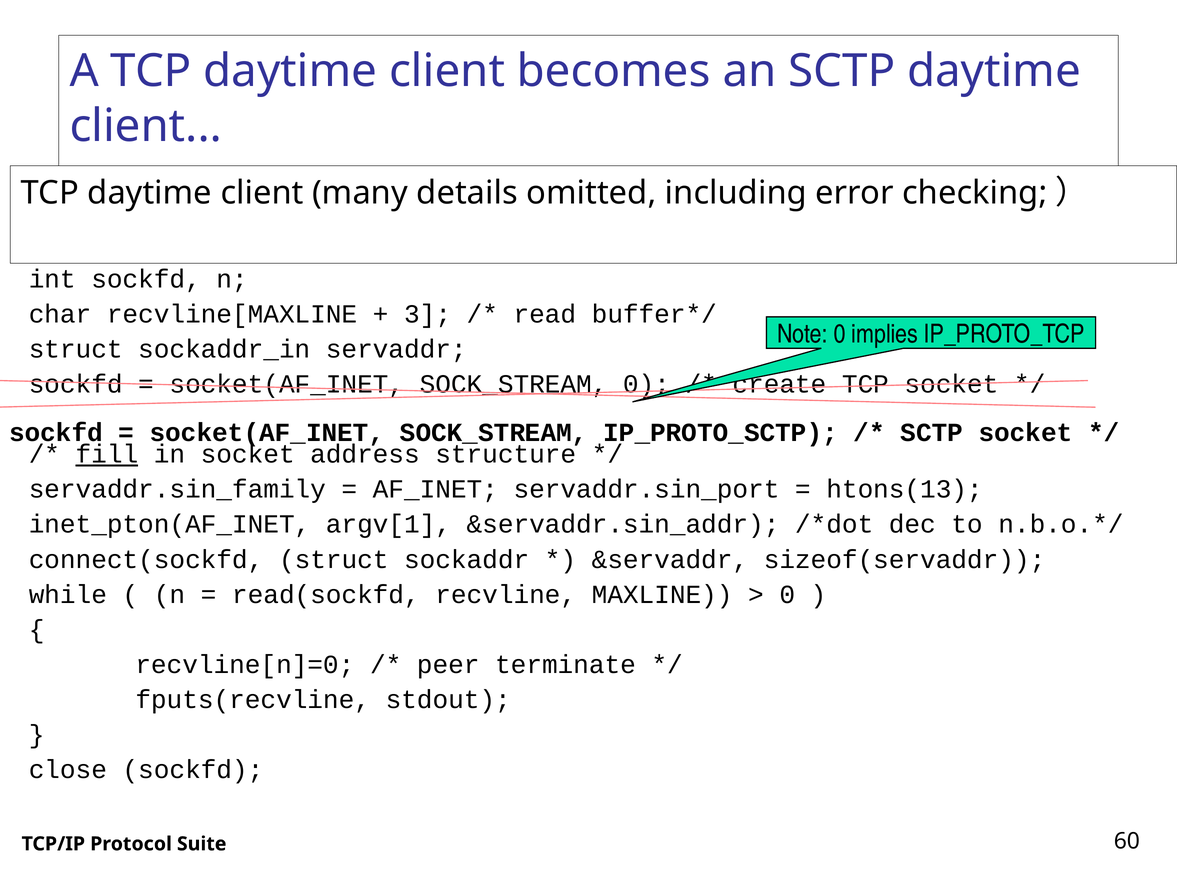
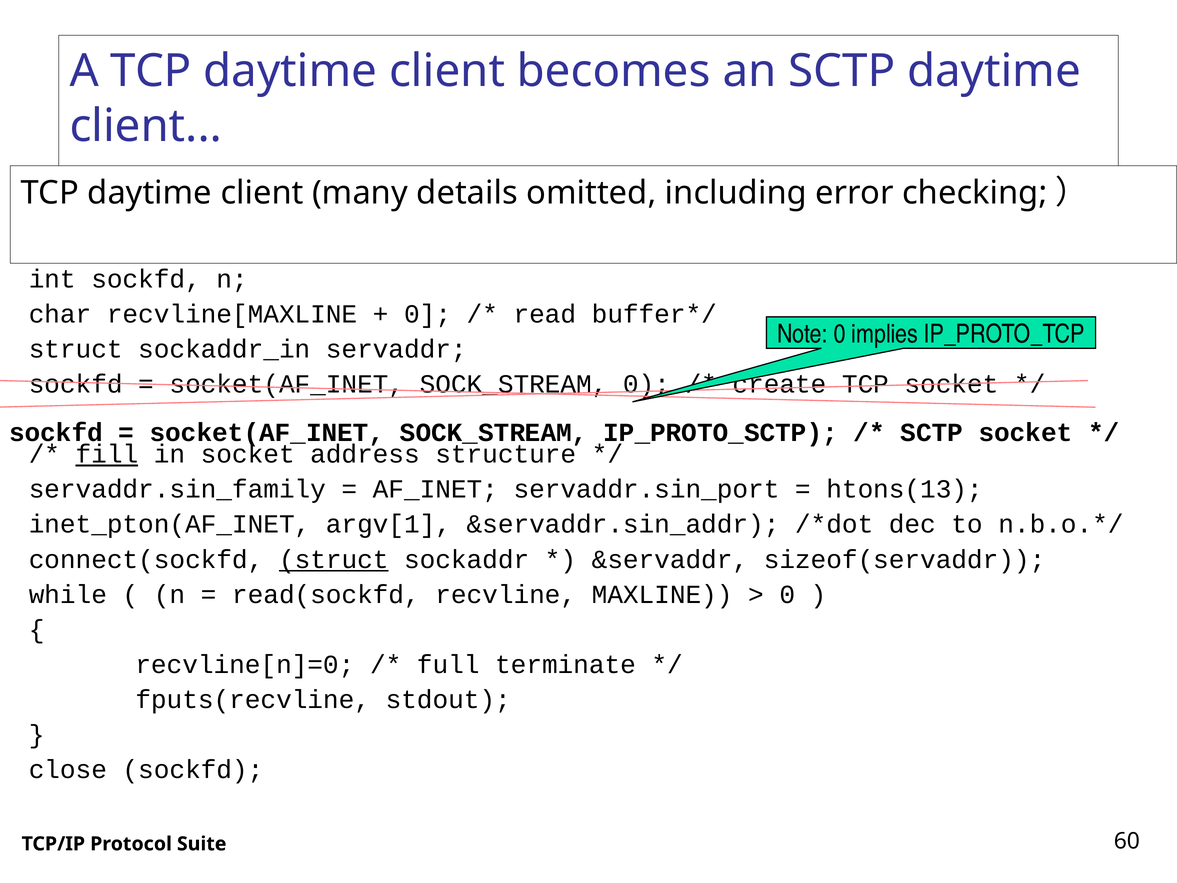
3: 3 -> 0 (428, 314)
struct underline: none -> present (334, 559)
peer: peer -> full (448, 664)
